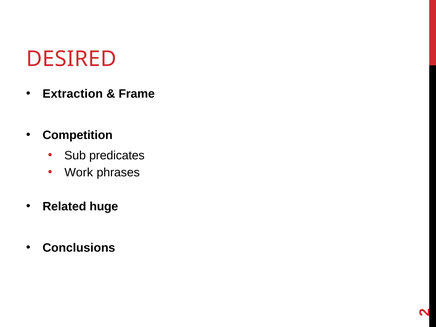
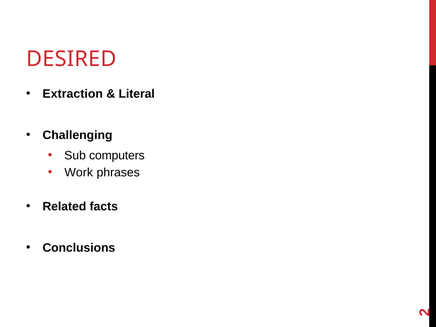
Frame: Frame -> Literal (137, 94)
Competition: Competition -> Challenging (77, 135)
predicates: predicates -> computers (117, 156)
huge: huge -> facts (104, 207)
